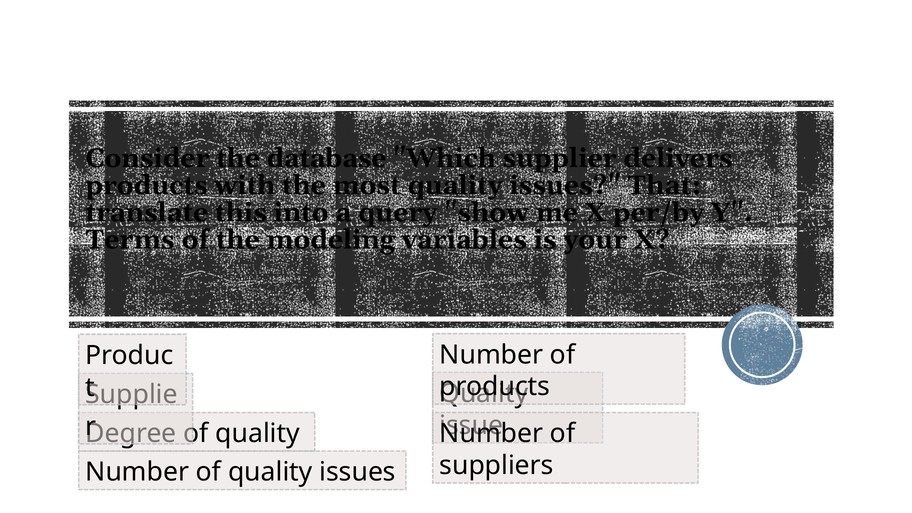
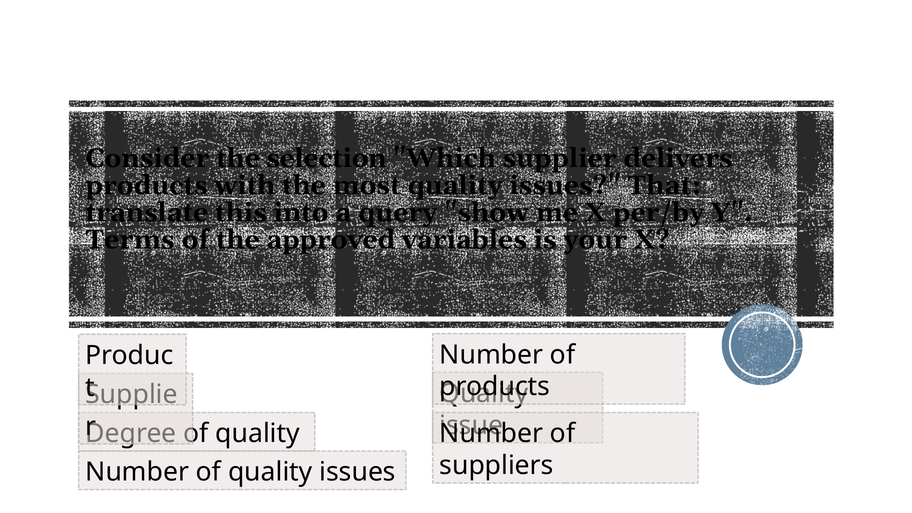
database: database -> selection (326, 158)
modeling: modeling -> approved (331, 240)
